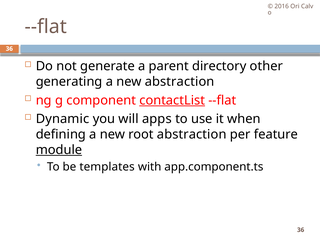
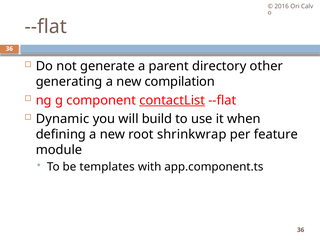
new abstraction: abstraction -> compilation (180, 82)
apps: apps -> build (157, 119)
root abstraction: abstraction -> shrinkwrap (192, 134)
module underline: present -> none (59, 150)
